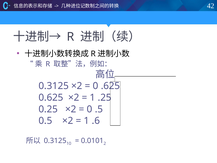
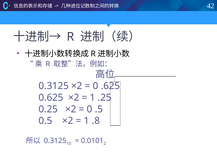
.6: .6 -> .8 (96, 121)
